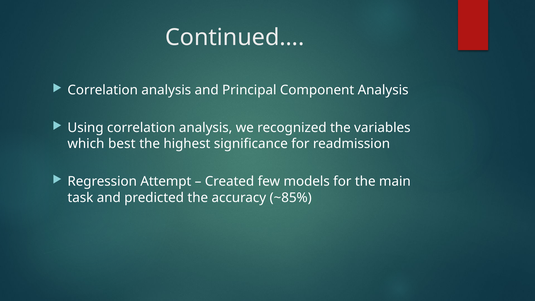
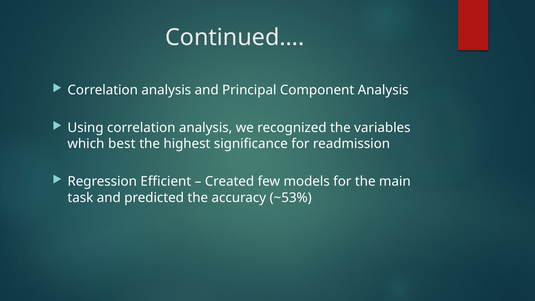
Attempt: Attempt -> Efficient (166, 182)
~85%: ~85% -> ~53% (291, 198)
